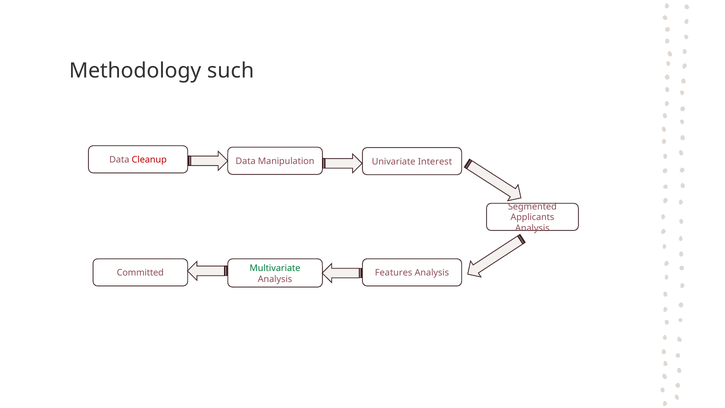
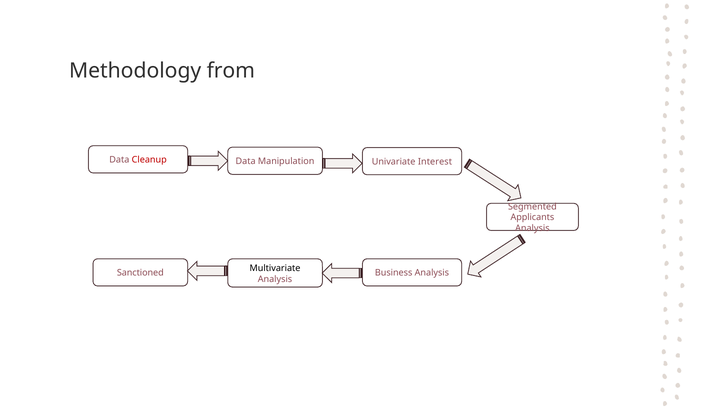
such: such -> from (231, 71)
Multivariate colour: green -> black (275, 268)
Committed: Committed -> Sanctioned (140, 273)
Features: Features -> Business (394, 273)
